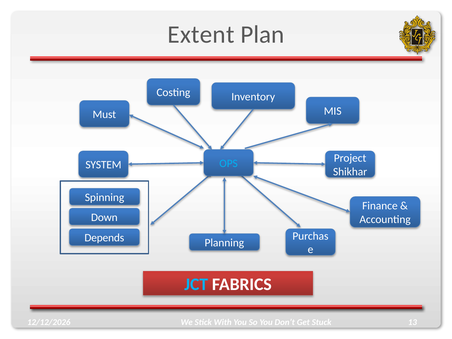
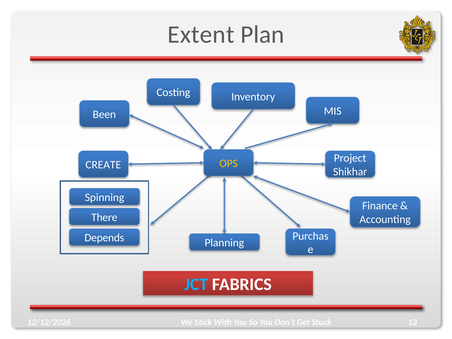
Must: Must -> Been (104, 115)
OPS colour: light blue -> yellow (229, 164)
SYSTEM: SYSTEM -> CREATE (103, 165)
Down: Down -> There (104, 217)
